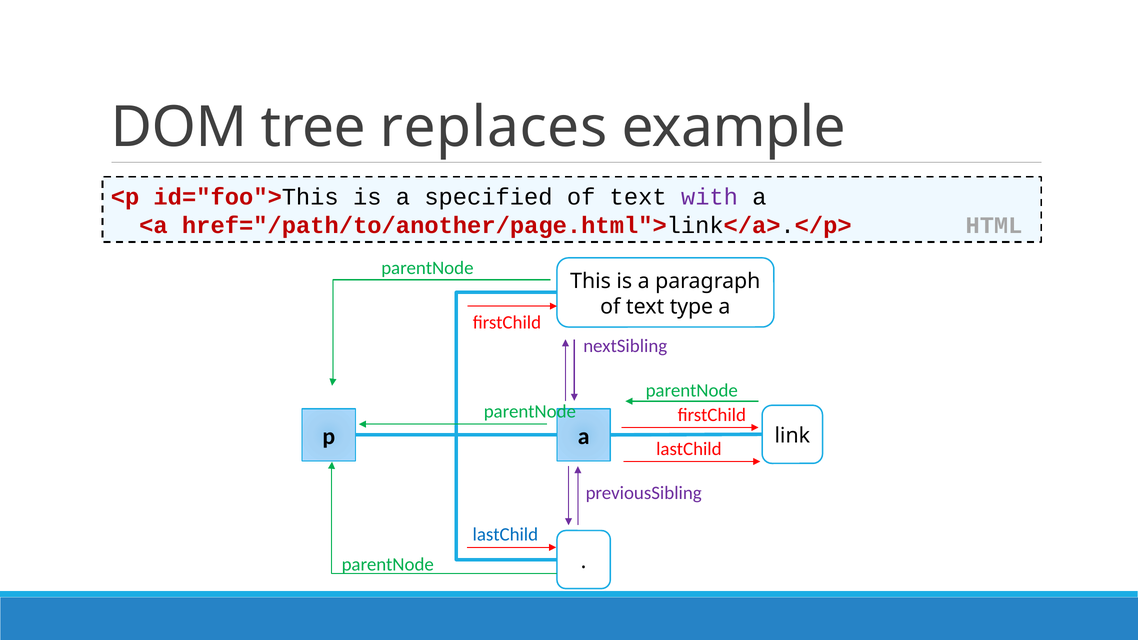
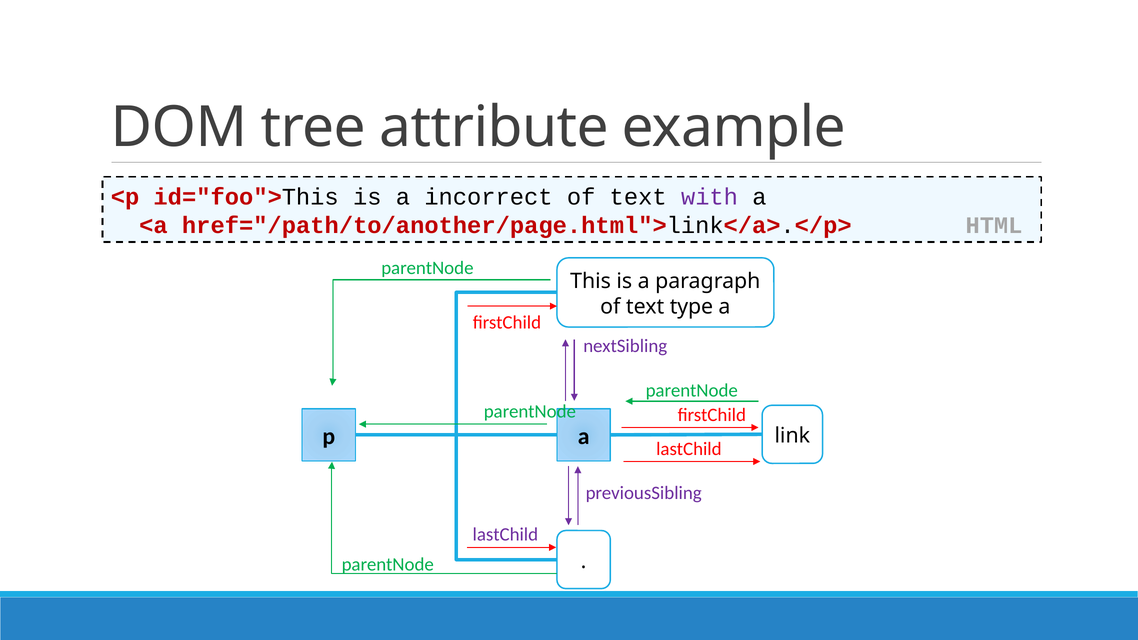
replaces: replaces -> attribute (494, 127)
specified: specified -> incorrect (488, 197)
lastChild colour: blue -> purple (505, 534)
